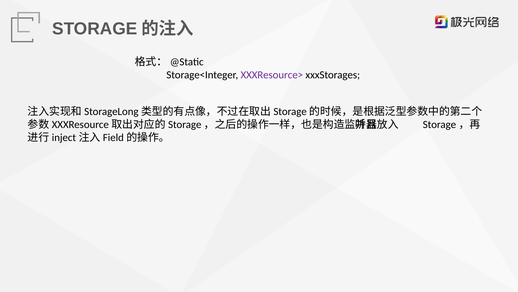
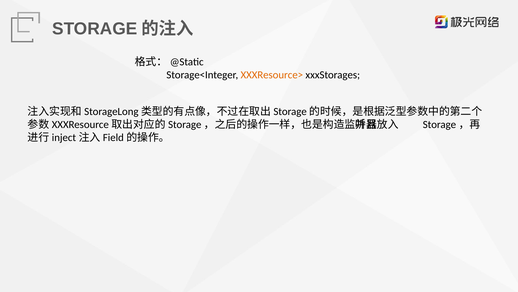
XXXResource> colour: purple -> orange (272, 75)
